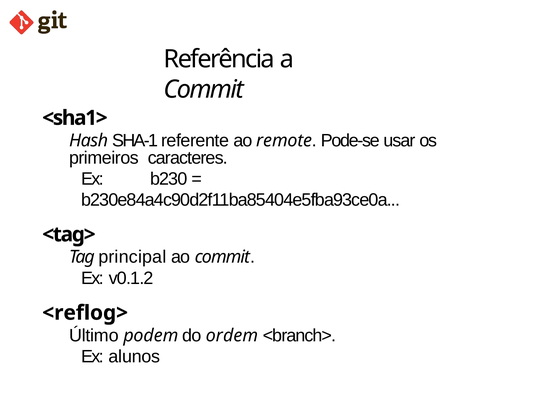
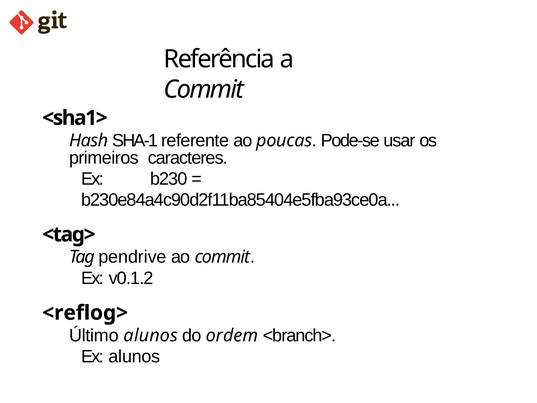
remote: remote -> poucas (284, 141)
principal: principal -> pendrive (132, 257)
Último podem: podem -> alunos (151, 335)
